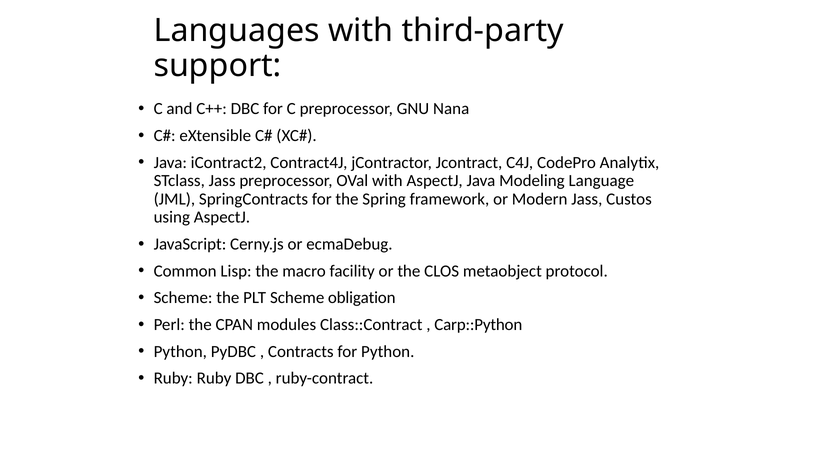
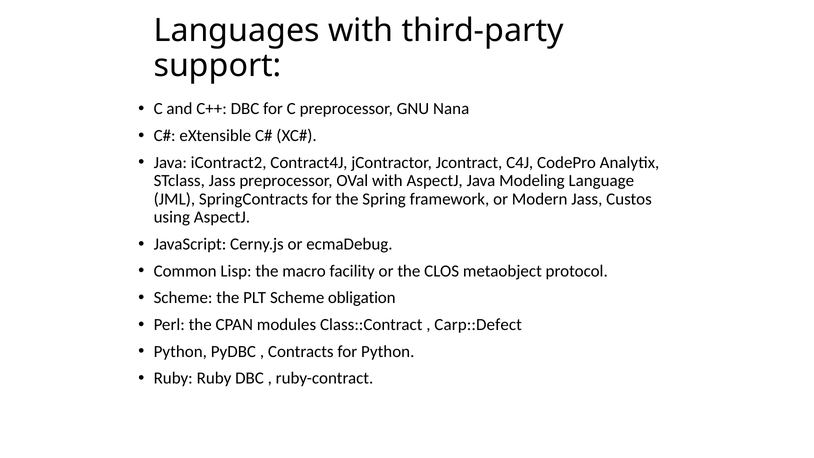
Carp::Python: Carp::Python -> Carp::Defect (478, 325)
